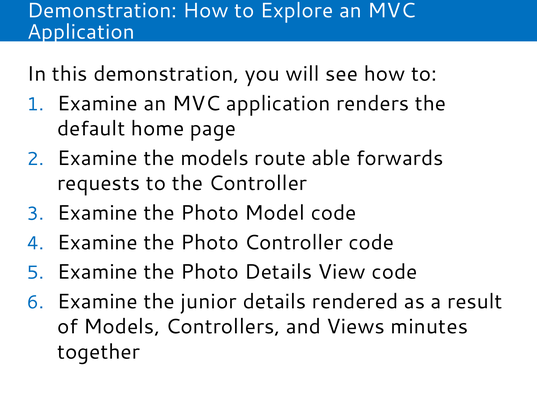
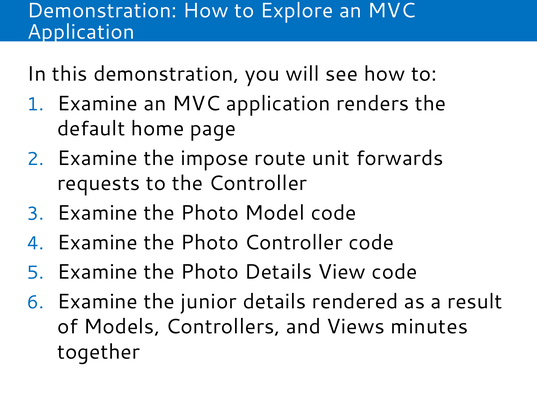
the models: models -> impose (215, 158)
able: able -> unit (331, 158)
